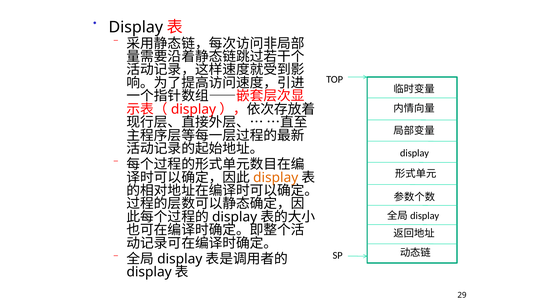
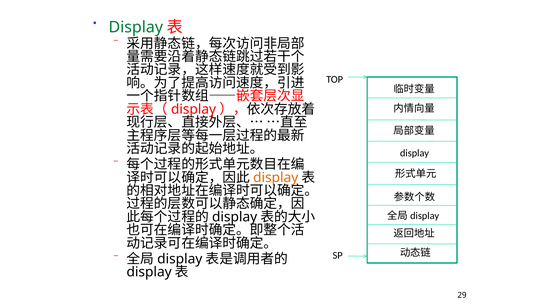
Display colour: black -> green (136, 27)
